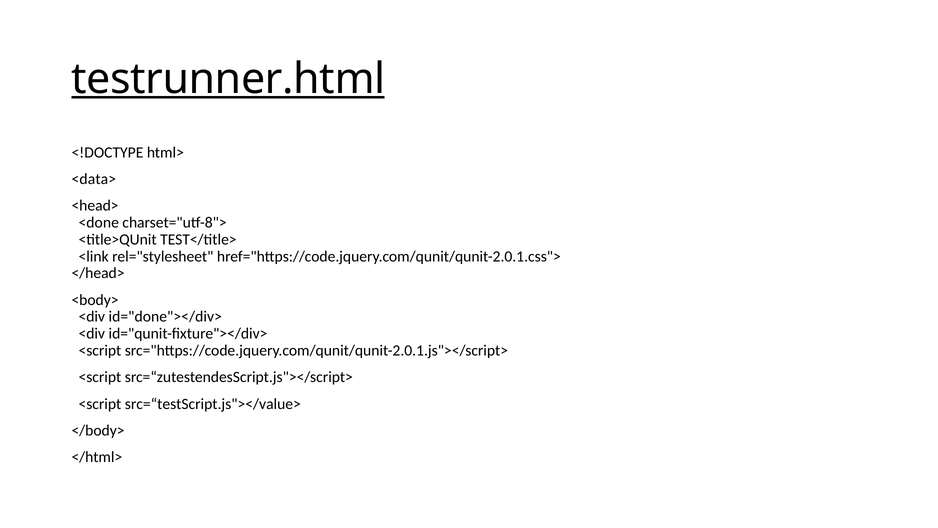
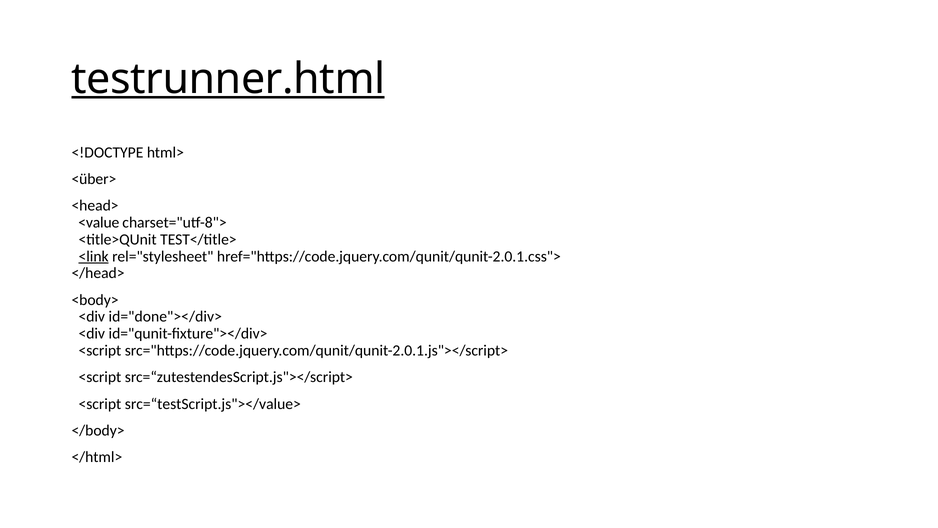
<data>: <data> -> <über> (94, 179)
<done: <done -> <value (99, 222)
<link underline: none -> present (94, 256)
